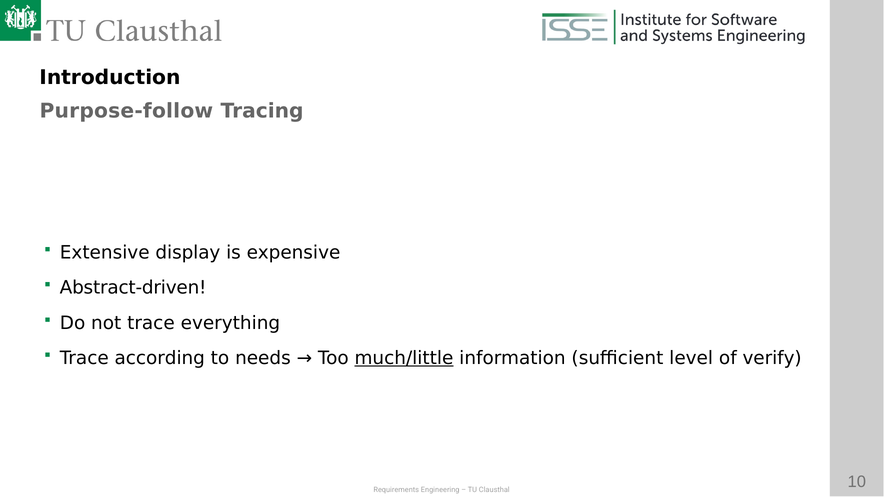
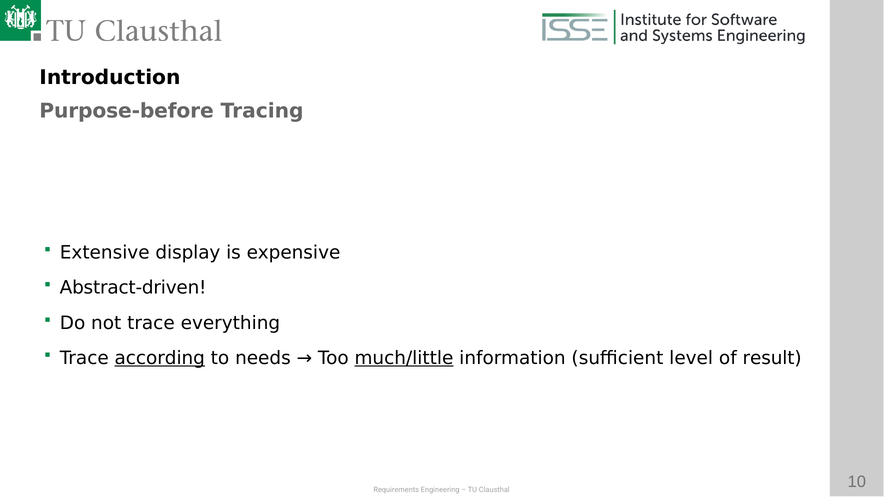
Purpose-follow: Purpose-follow -> Purpose-before (127, 111)
according underline: none -> present (160, 358)
verify: verify -> result (772, 358)
